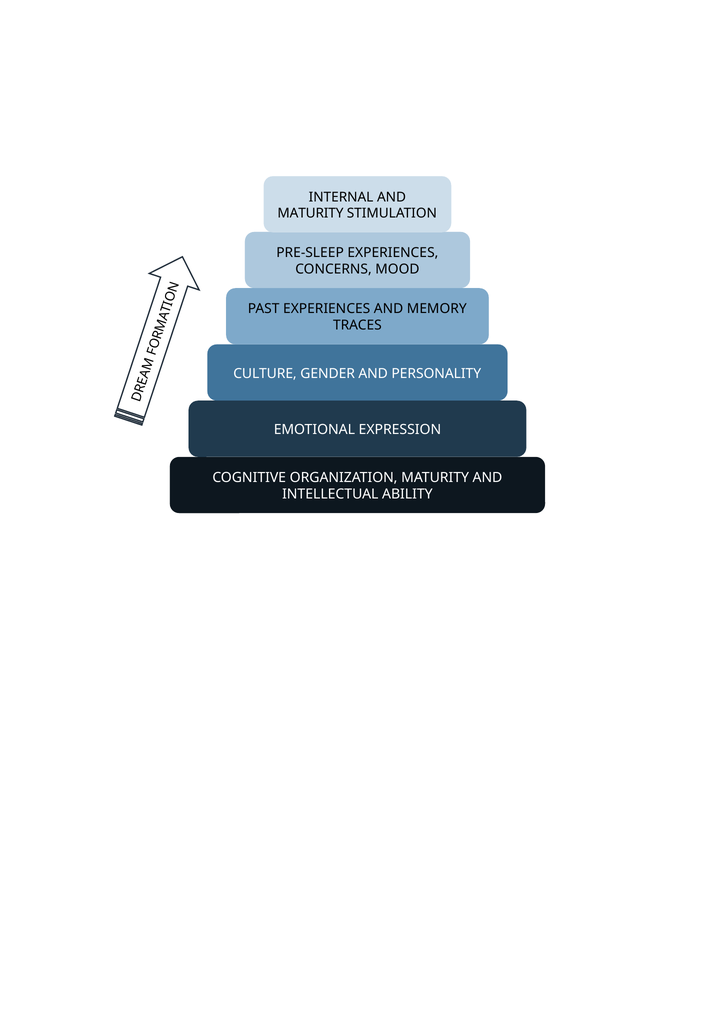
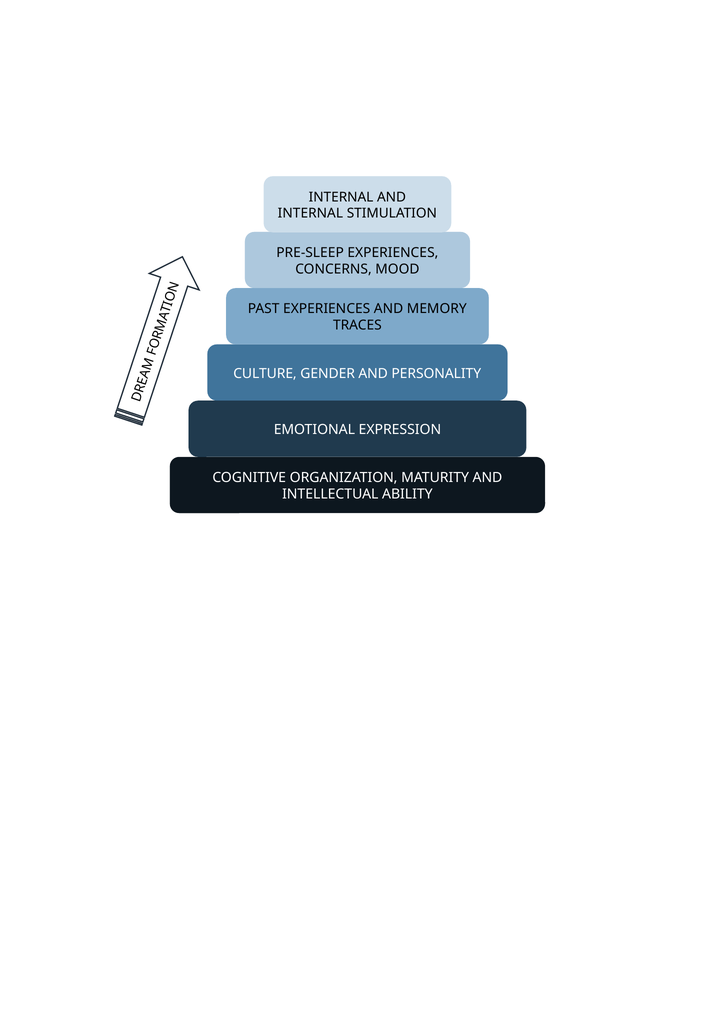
MATURITY: MATURITY -> INTERNAL (310, 214)
